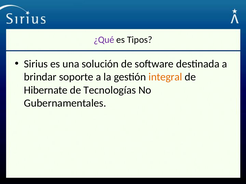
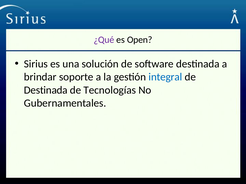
Tipos: Tipos -> Open (140, 40)
integral colour: orange -> blue (165, 77)
Hibernate: Hibernate -> Destinada (46, 90)
